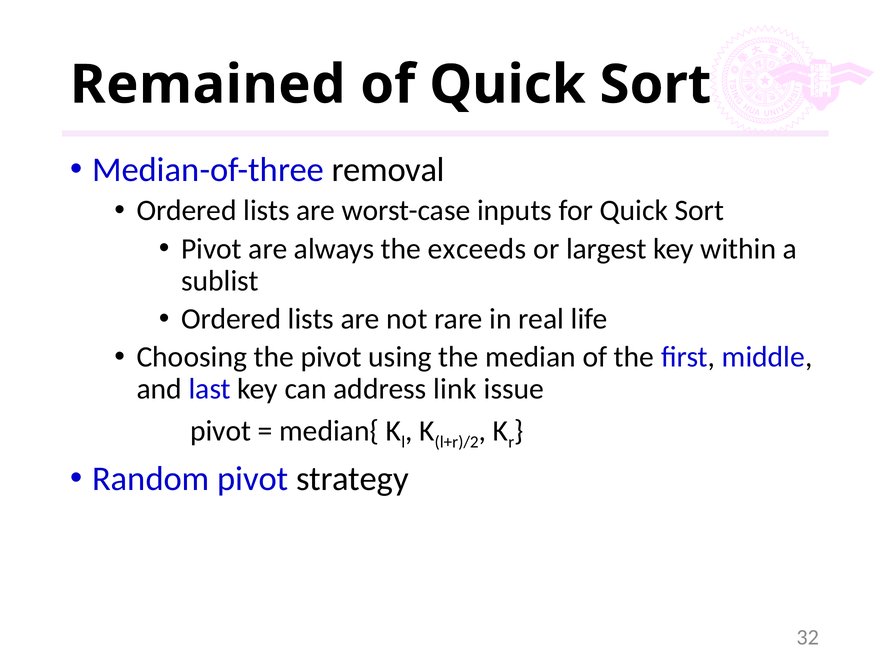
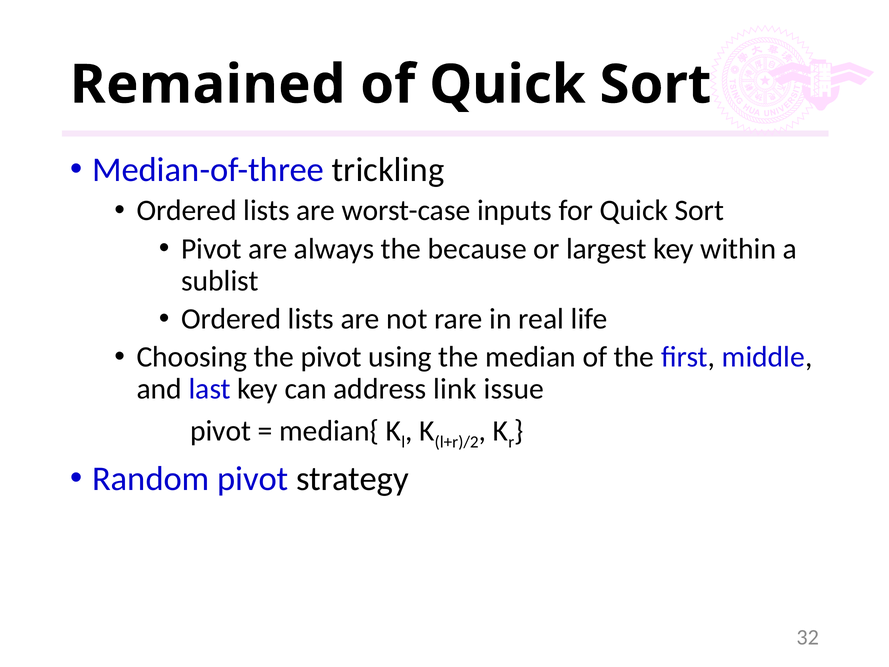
removal: removal -> trickling (388, 170)
exceeds: exceeds -> because (477, 249)
